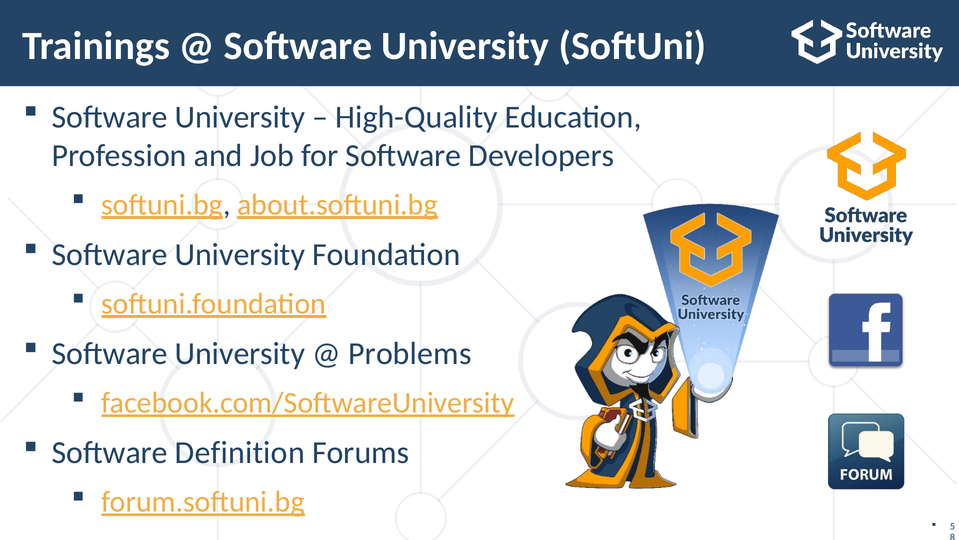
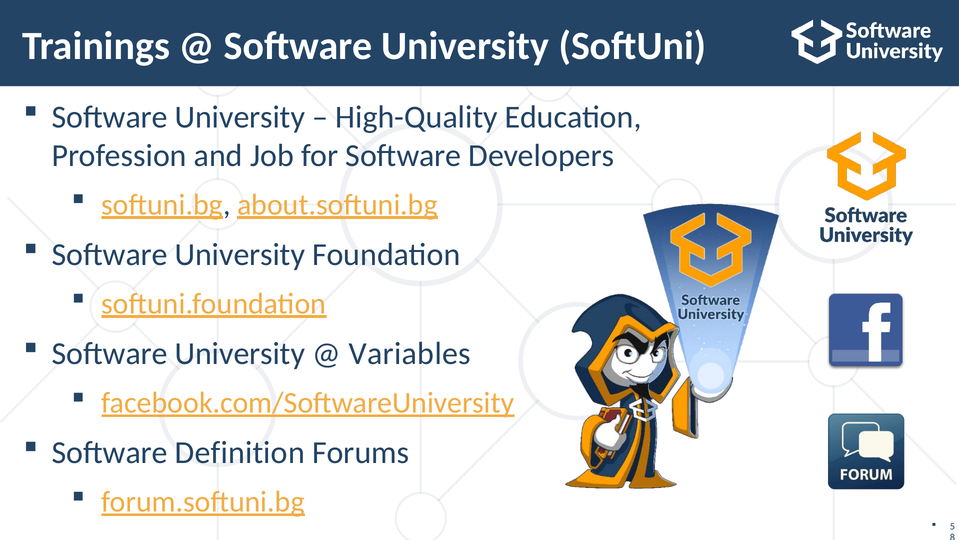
Problems: Problems -> Variables (410, 353)
